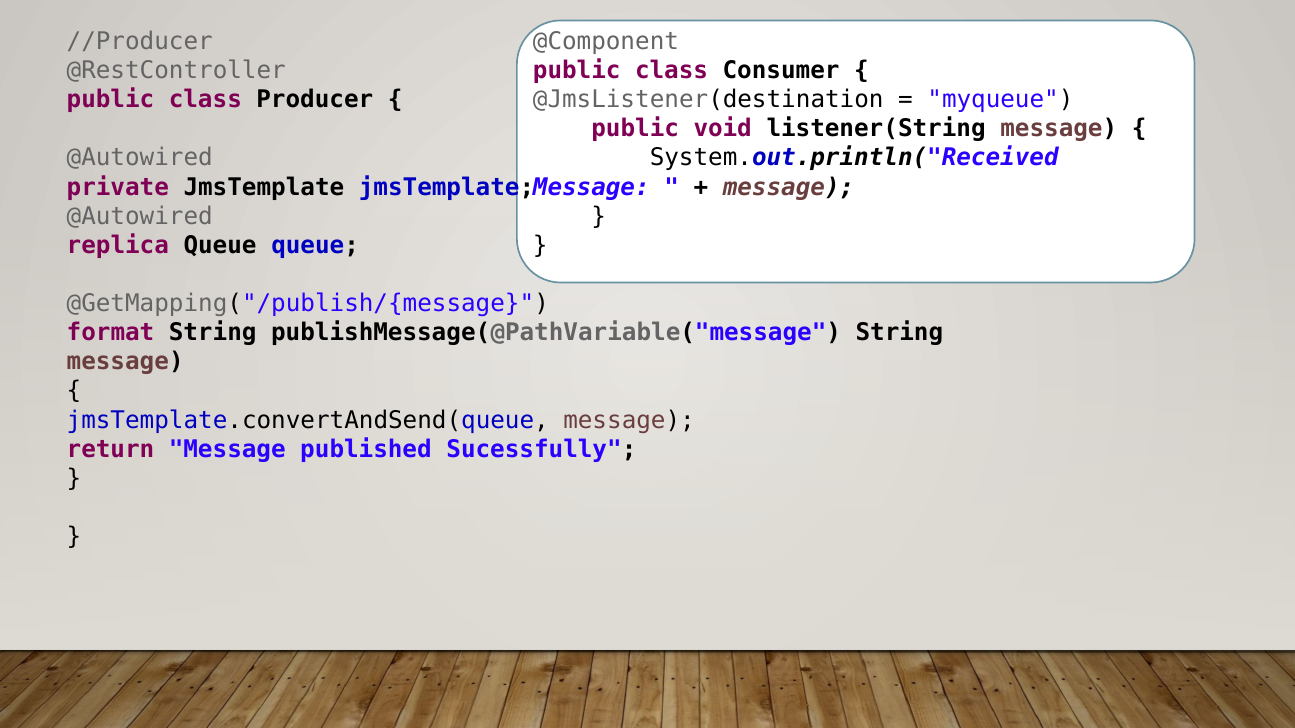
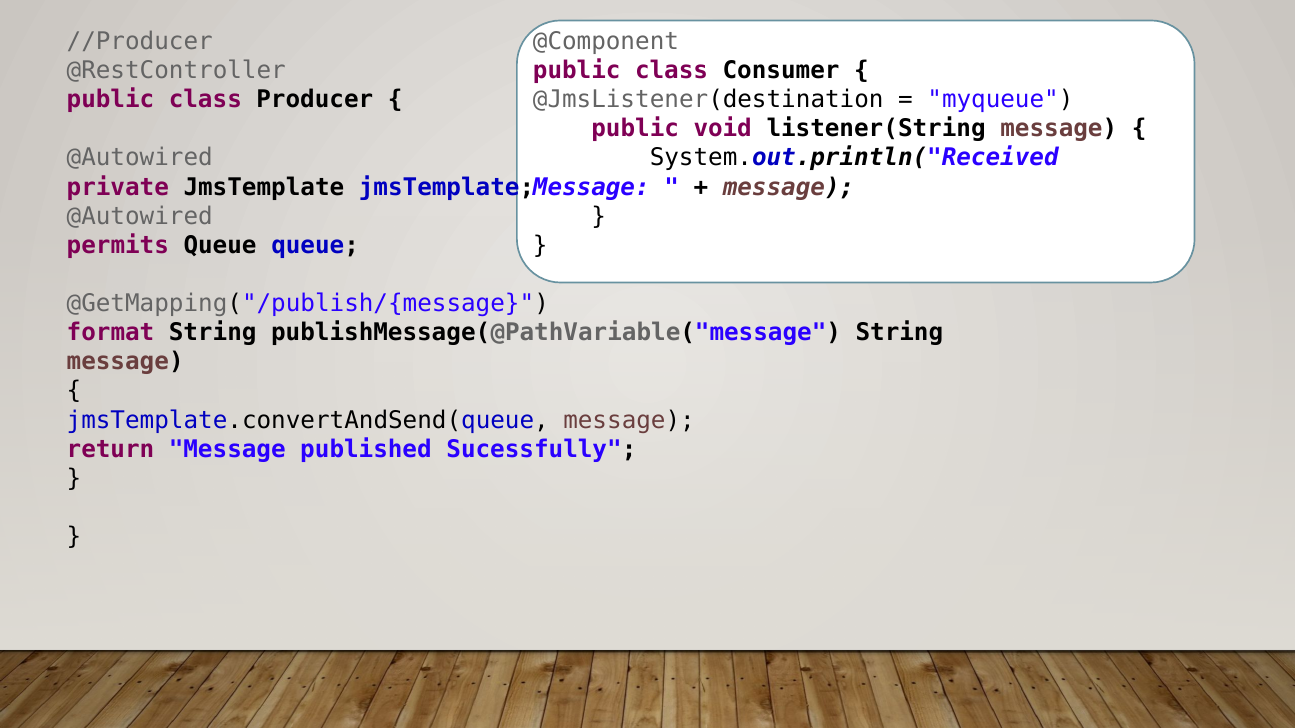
replica: replica -> permits (118, 245)
